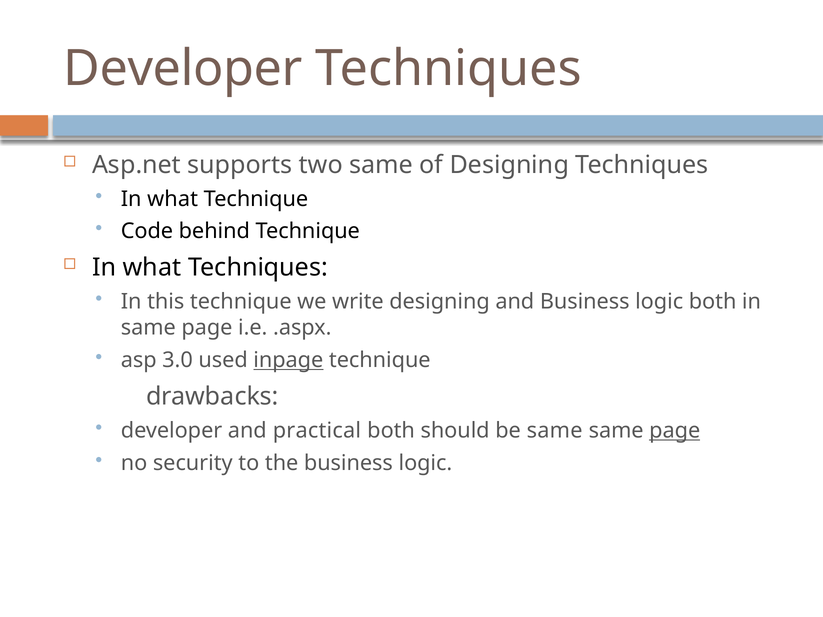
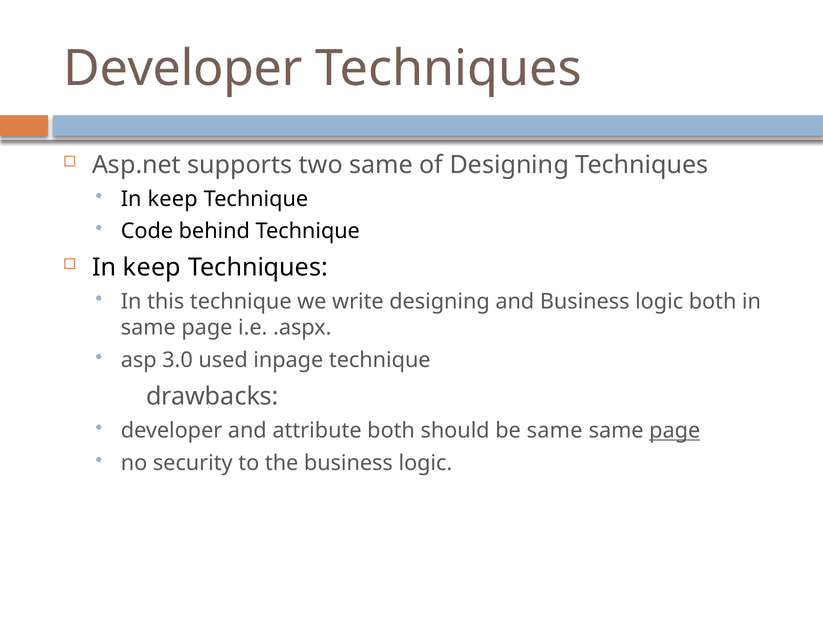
what: what -> keep (173, 199)
what: what -> keep (152, 268)
inpage underline: present -> none (288, 360)
practical: practical -> attribute (317, 431)
